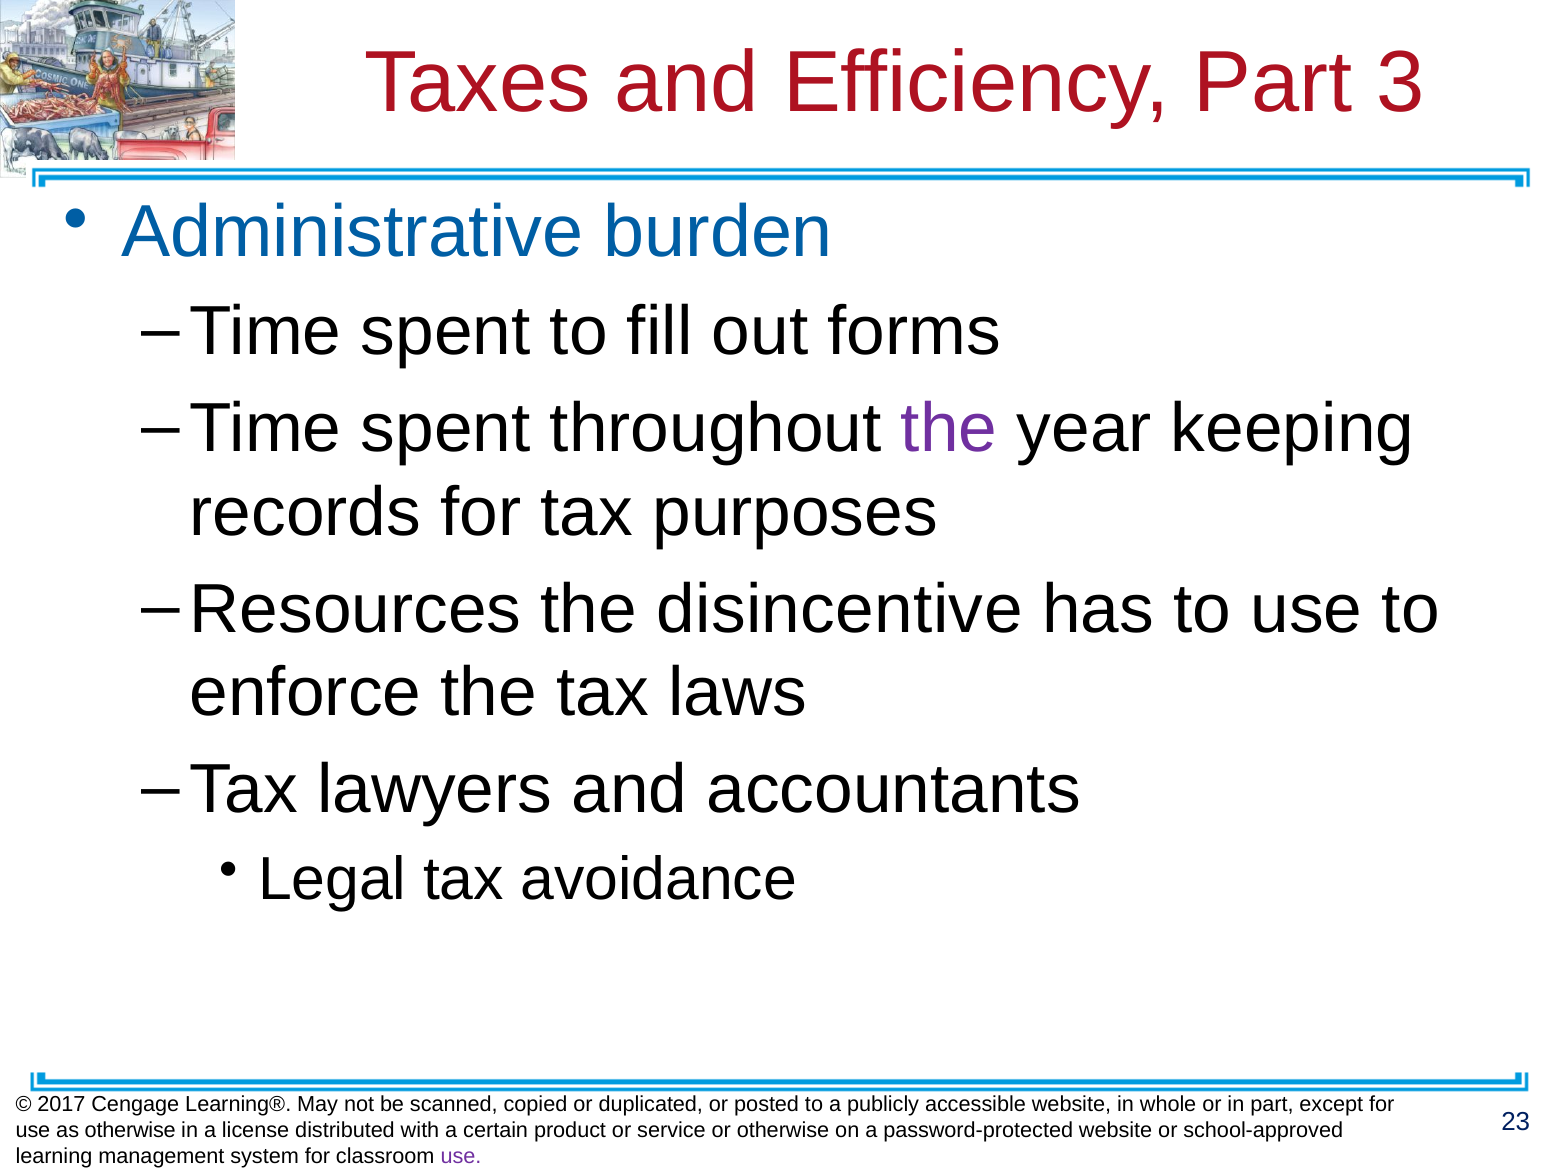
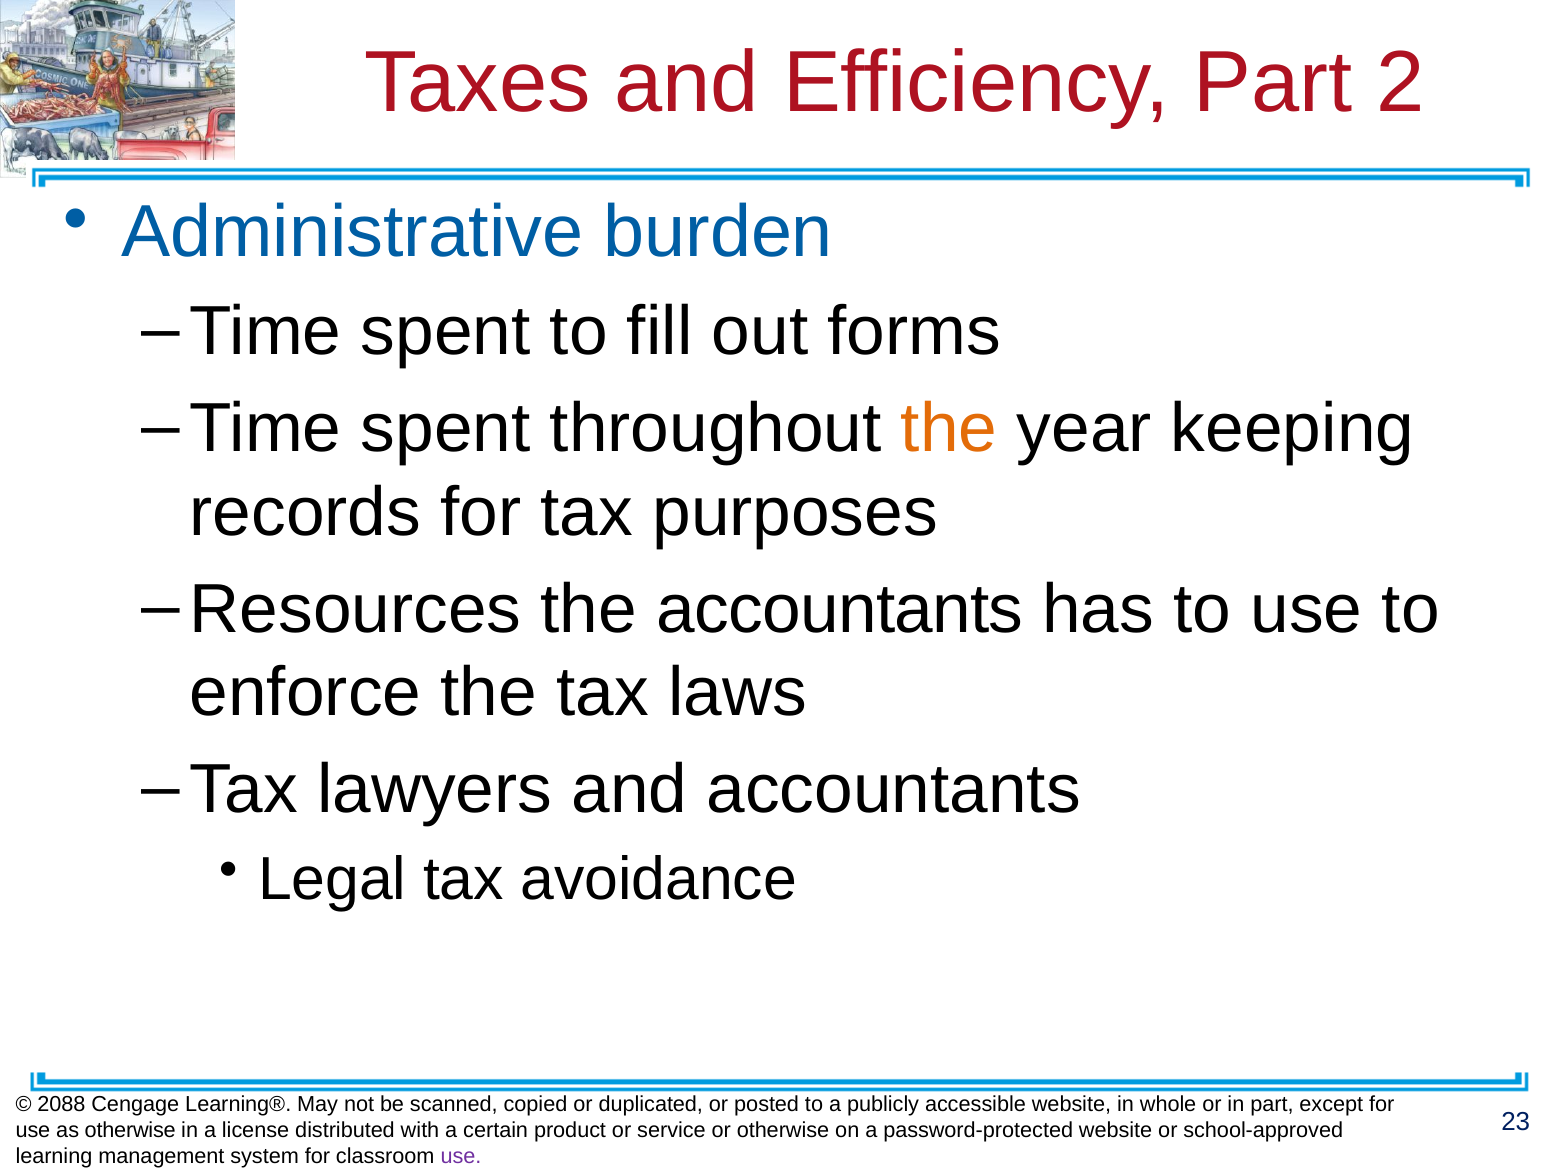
3: 3 -> 2 (1401, 83)
the colour: purple -> orange (949, 429)
the disincentive: disincentive -> accountants (840, 609)
2017: 2017 -> 2088 (62, 1104)
